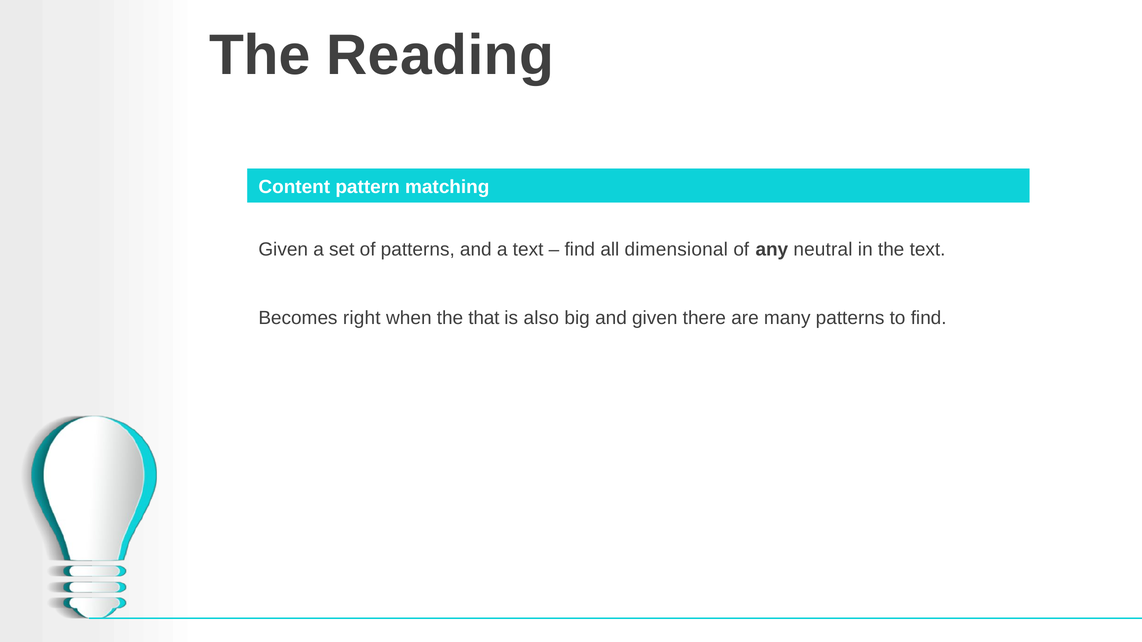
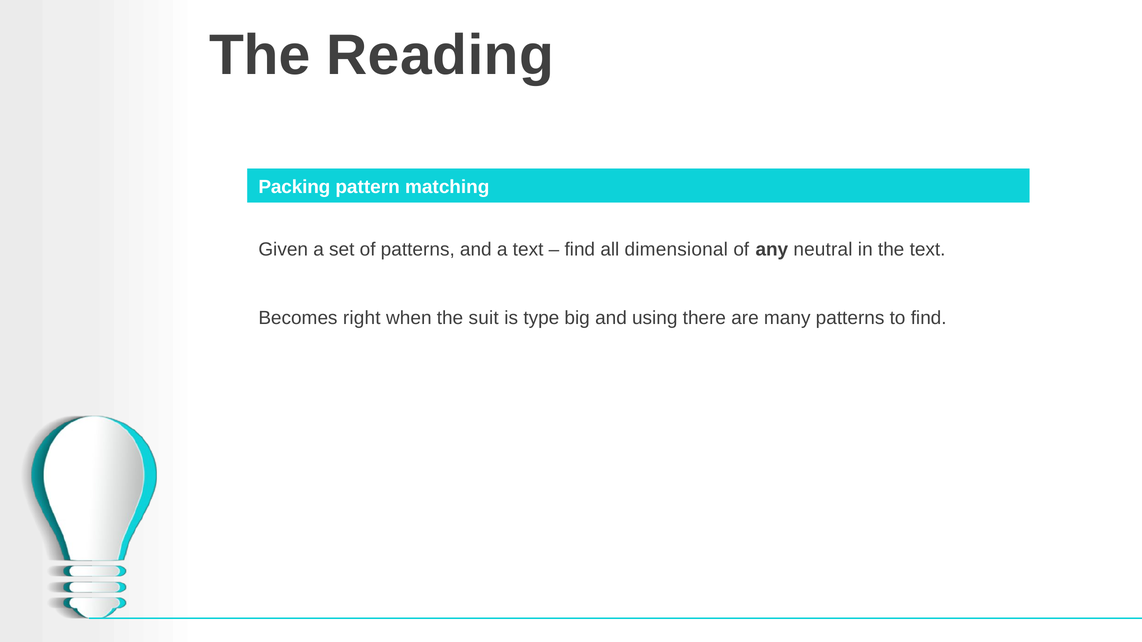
Content: Content -> Packing (294, 187)
that: that -> suit (484, 318)
also: also -> type (541, 318)
and given: given -> using (655, 318)
